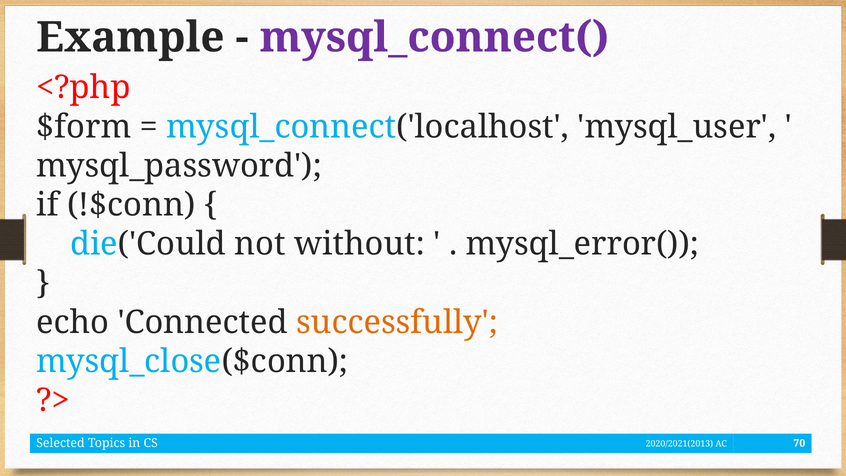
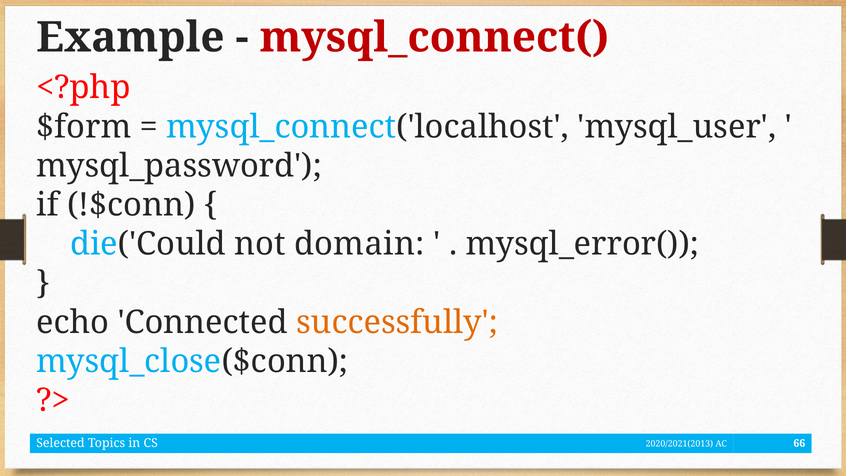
mysql_connect( colour: purple -> red (434, 37)
without: without -> domain (359, 244)
70: 70 -> 66 (799, 443)
